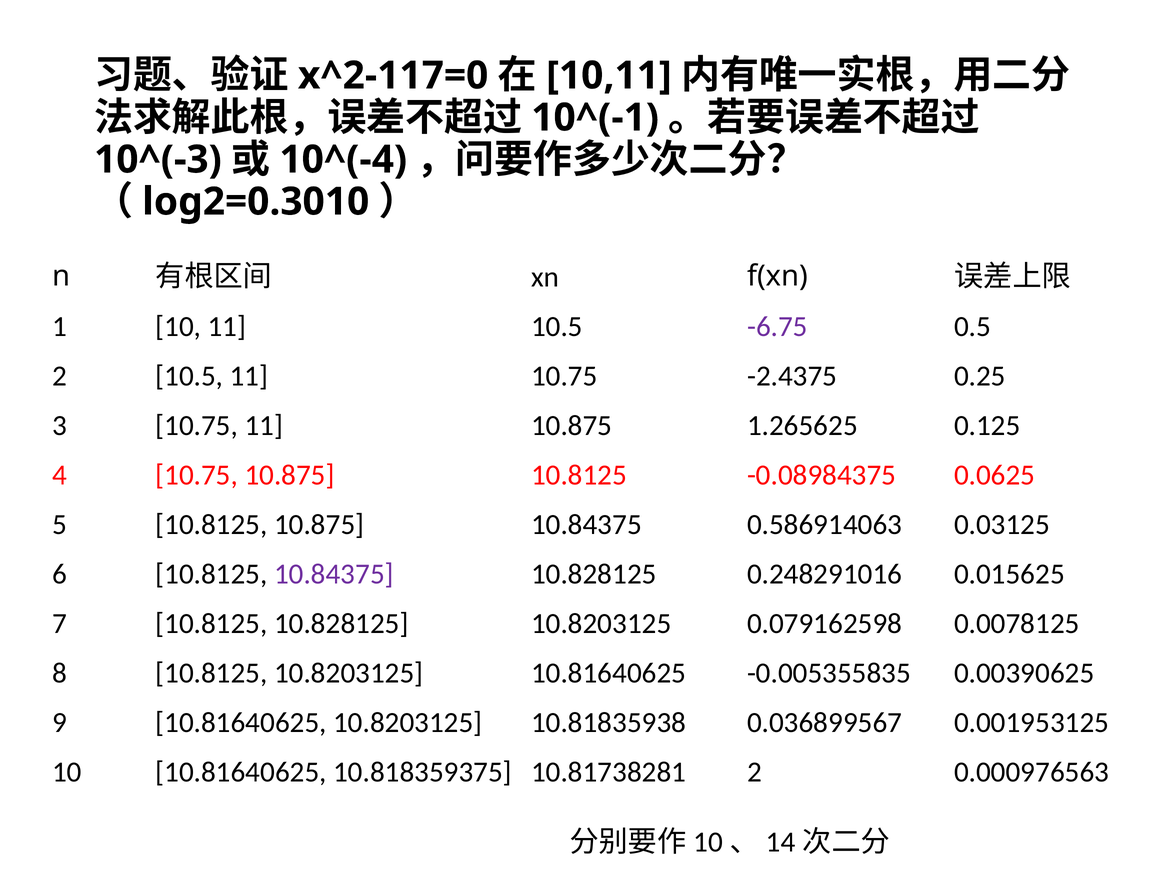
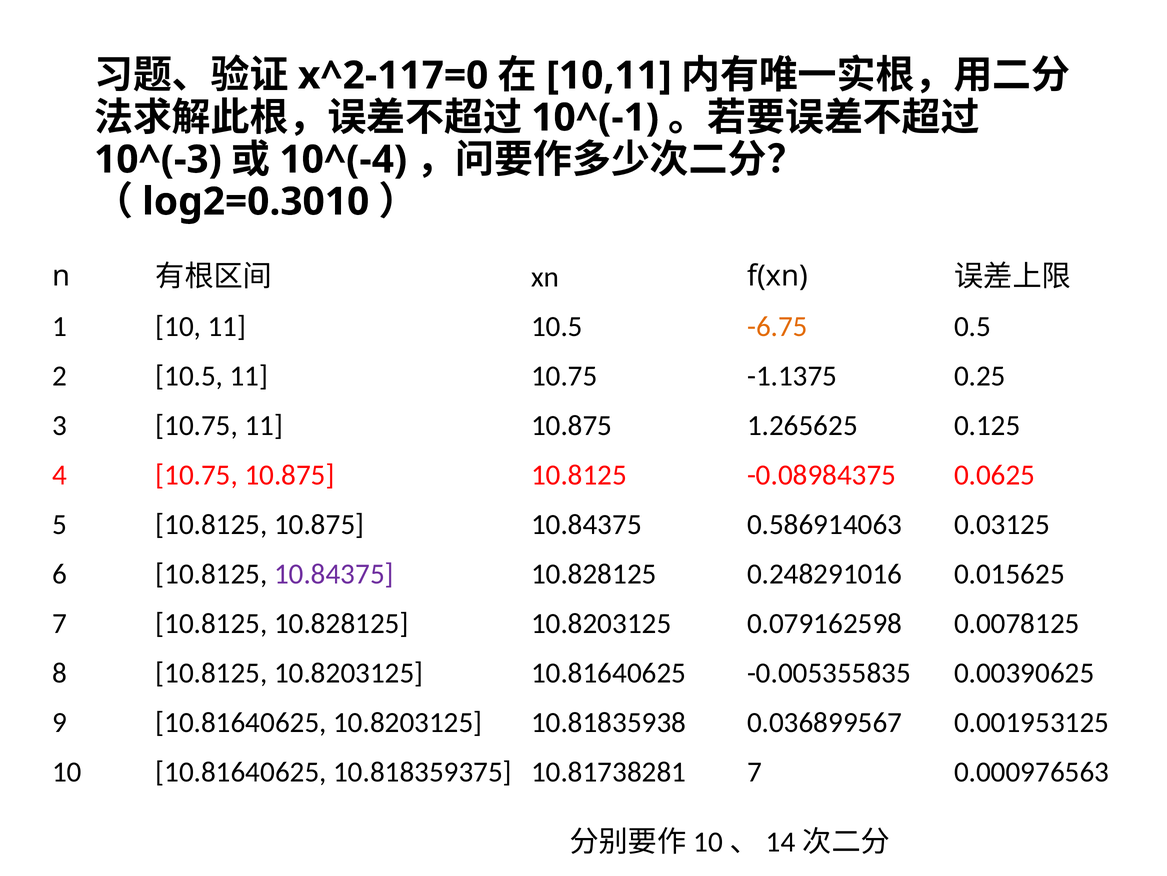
-6.75 colour: purple -> orange (777, 326)
-2.4375: -2.4375 -> -1.1375 (792, 376)
10.81738281 2: 2 -> 7 (754, 772)
